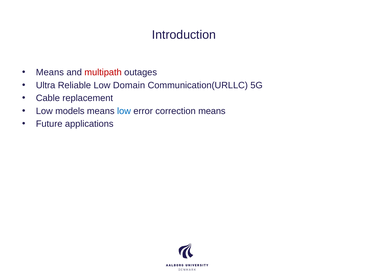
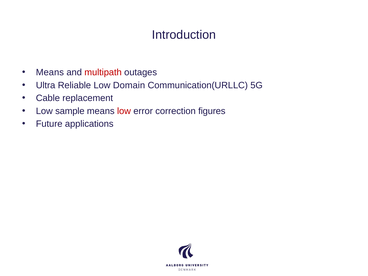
models: models -> sample (70, 111)
low colour: blue -> red (124, 111)
correction means: means -> figures (212, 111)
